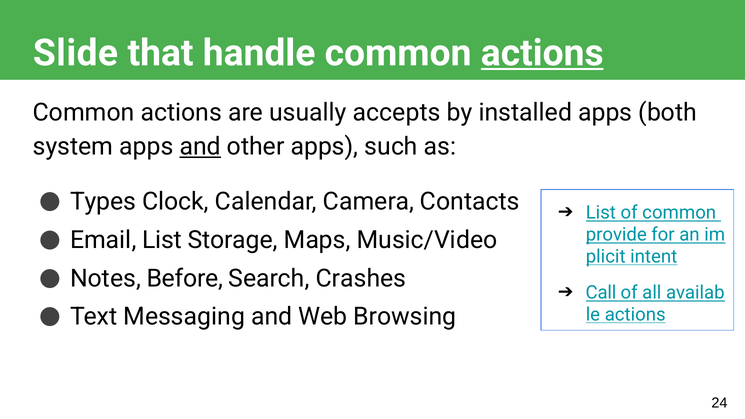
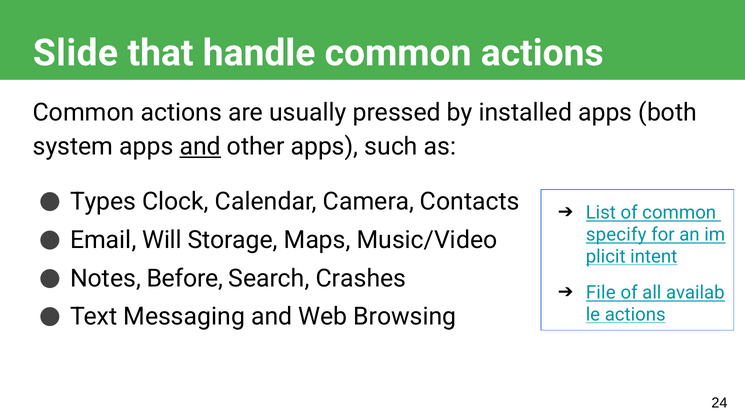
actions underline: present -> none (542, 53)
accepts: accepts -> pressed (397, 112)
provide: provide -> specify (616, 235)
Email List: List -> Will (162, 240)
Call: Call -> File (601, 293)
